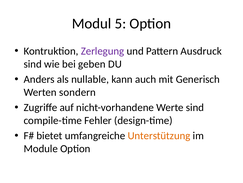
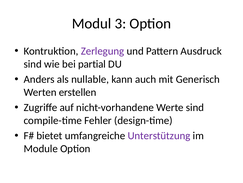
5: 5 -> 3 (120, 24)
geben: geben -> partial (92, 64)
sondern: sondern -> erstellen (78, 92)
Unterstützung colour: orange -> purple (159, 135)
